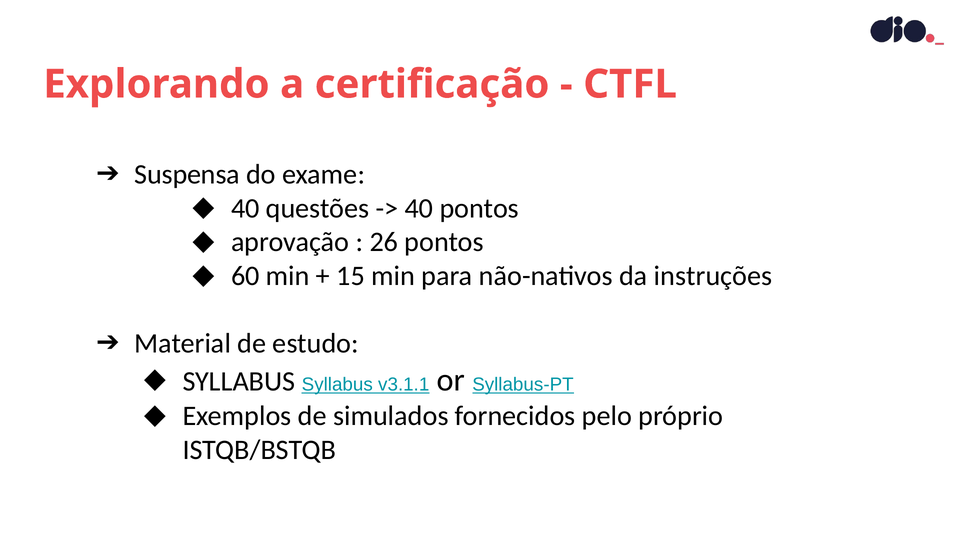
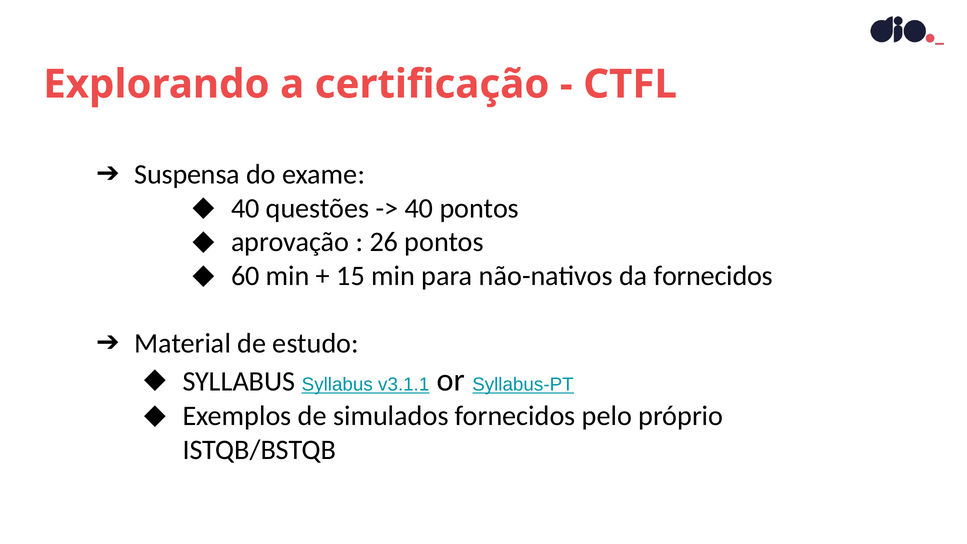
da instruções: instruções -> fornecidos (713, 276)
